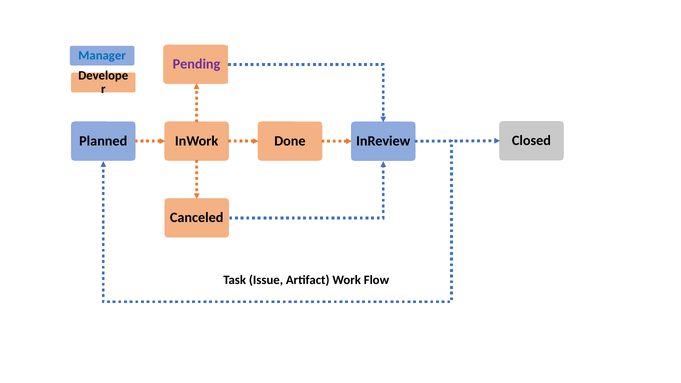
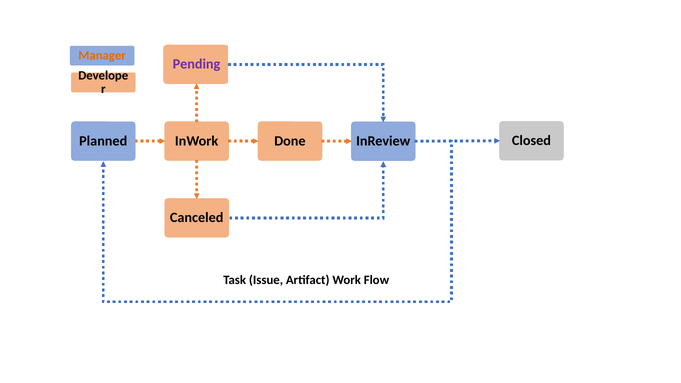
Manager colour: blue -> orange (102, 56)
